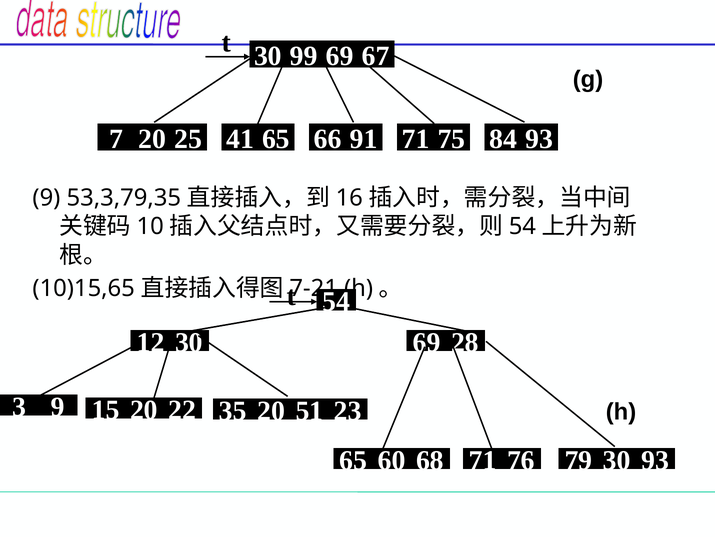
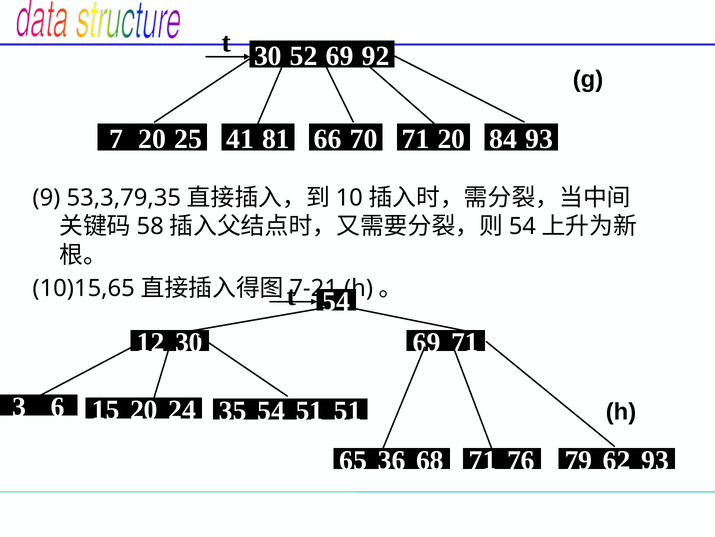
67: 67 -> 92 (376, 56)
99: 99 -> 52 (304, 56)
41 65: 65 -> 81 (276, 139)
91: 91 -> 70 (364, 139)
71 75: 75 -> 20 (451, 139)
16: 16 -> 10 (349, 198)
10: 10 -> 58 (150, 226)
69 28: 28 -> 71 (465, 342)
3 9: 9 -> 6 (58, 406)
35 20: 20 -> 54 (271, 410)
51 23: 23 -> 51 (348, 410)
22: 22 -> 24 (182, 409)
60: 60 -> 36 (392, 460)
79 30: 30 -> 62 (617, 460)
